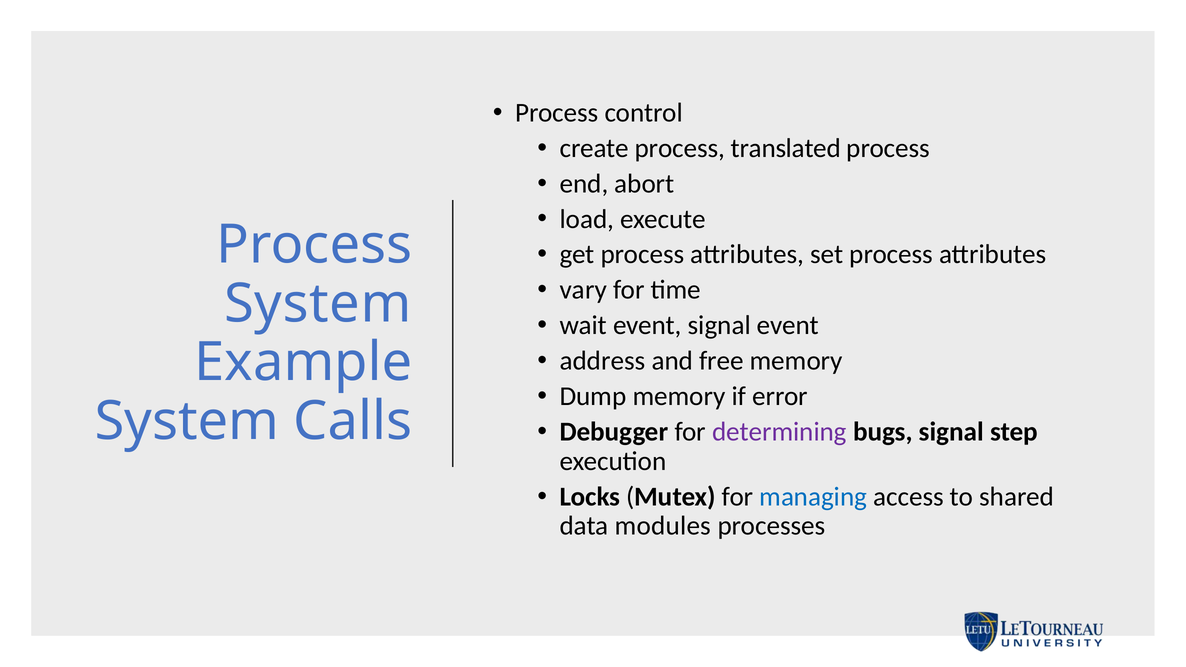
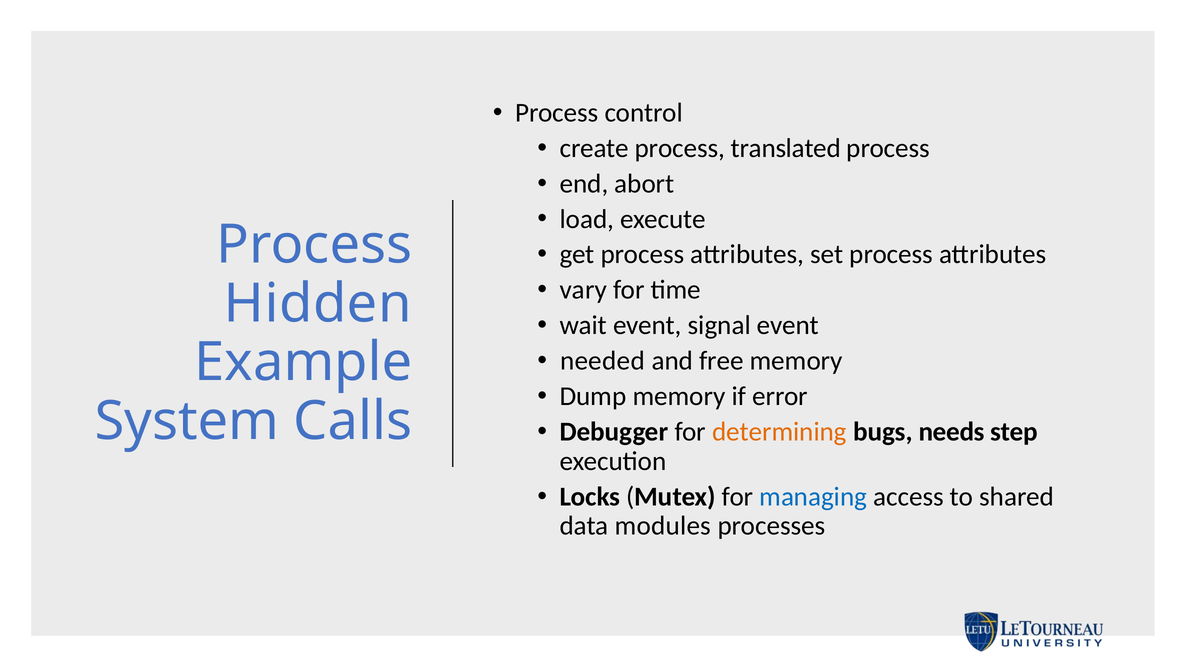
System: System -> Hidden (318, 304)
address: address -> needed (602, 361)
determining colour: purple -> orange (779, 432)
bugs signal: signal -> needs (952, 432)
